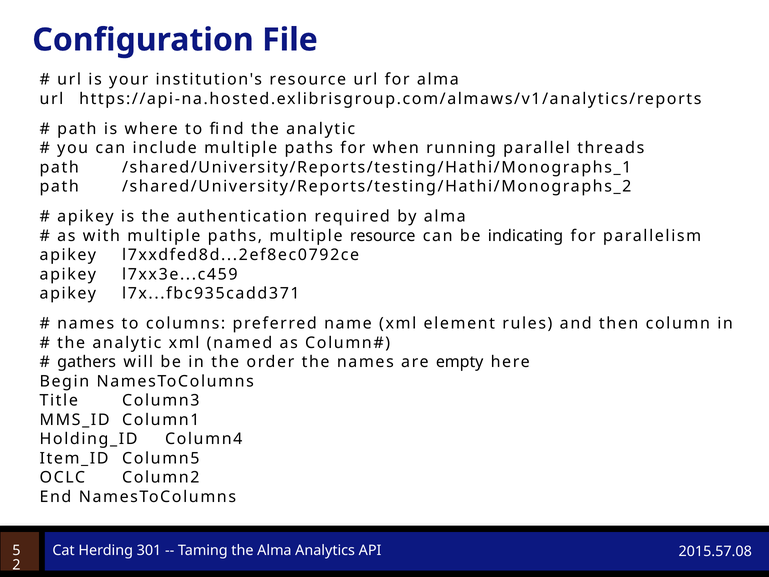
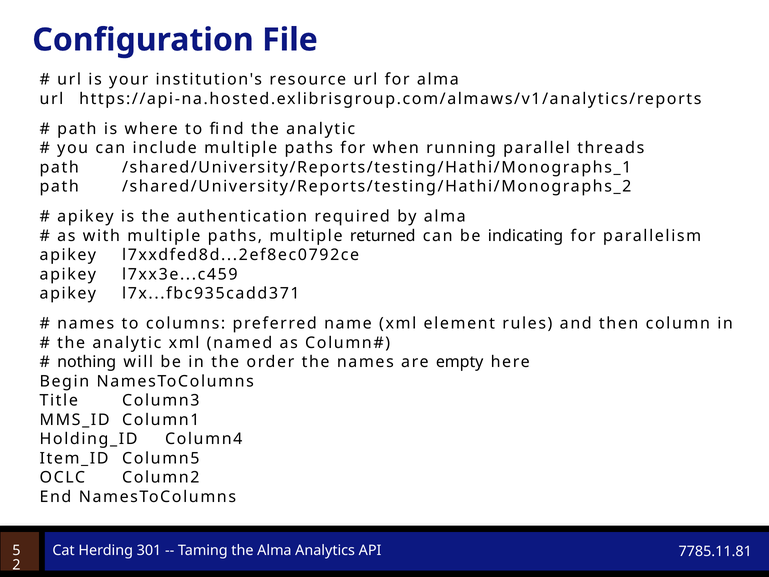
multiple resource: resource -> returned (383, 236)
gathers: gathers -> nothing (87, 362)
2015.57.08: 2015.57.08 -> 7785.11.81 (715, 551)
